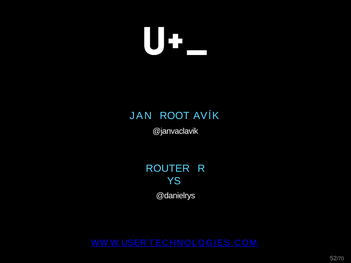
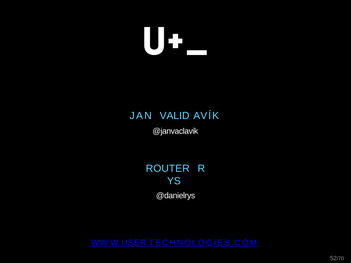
ROOT: ROOT -> VALID (175, 116)
